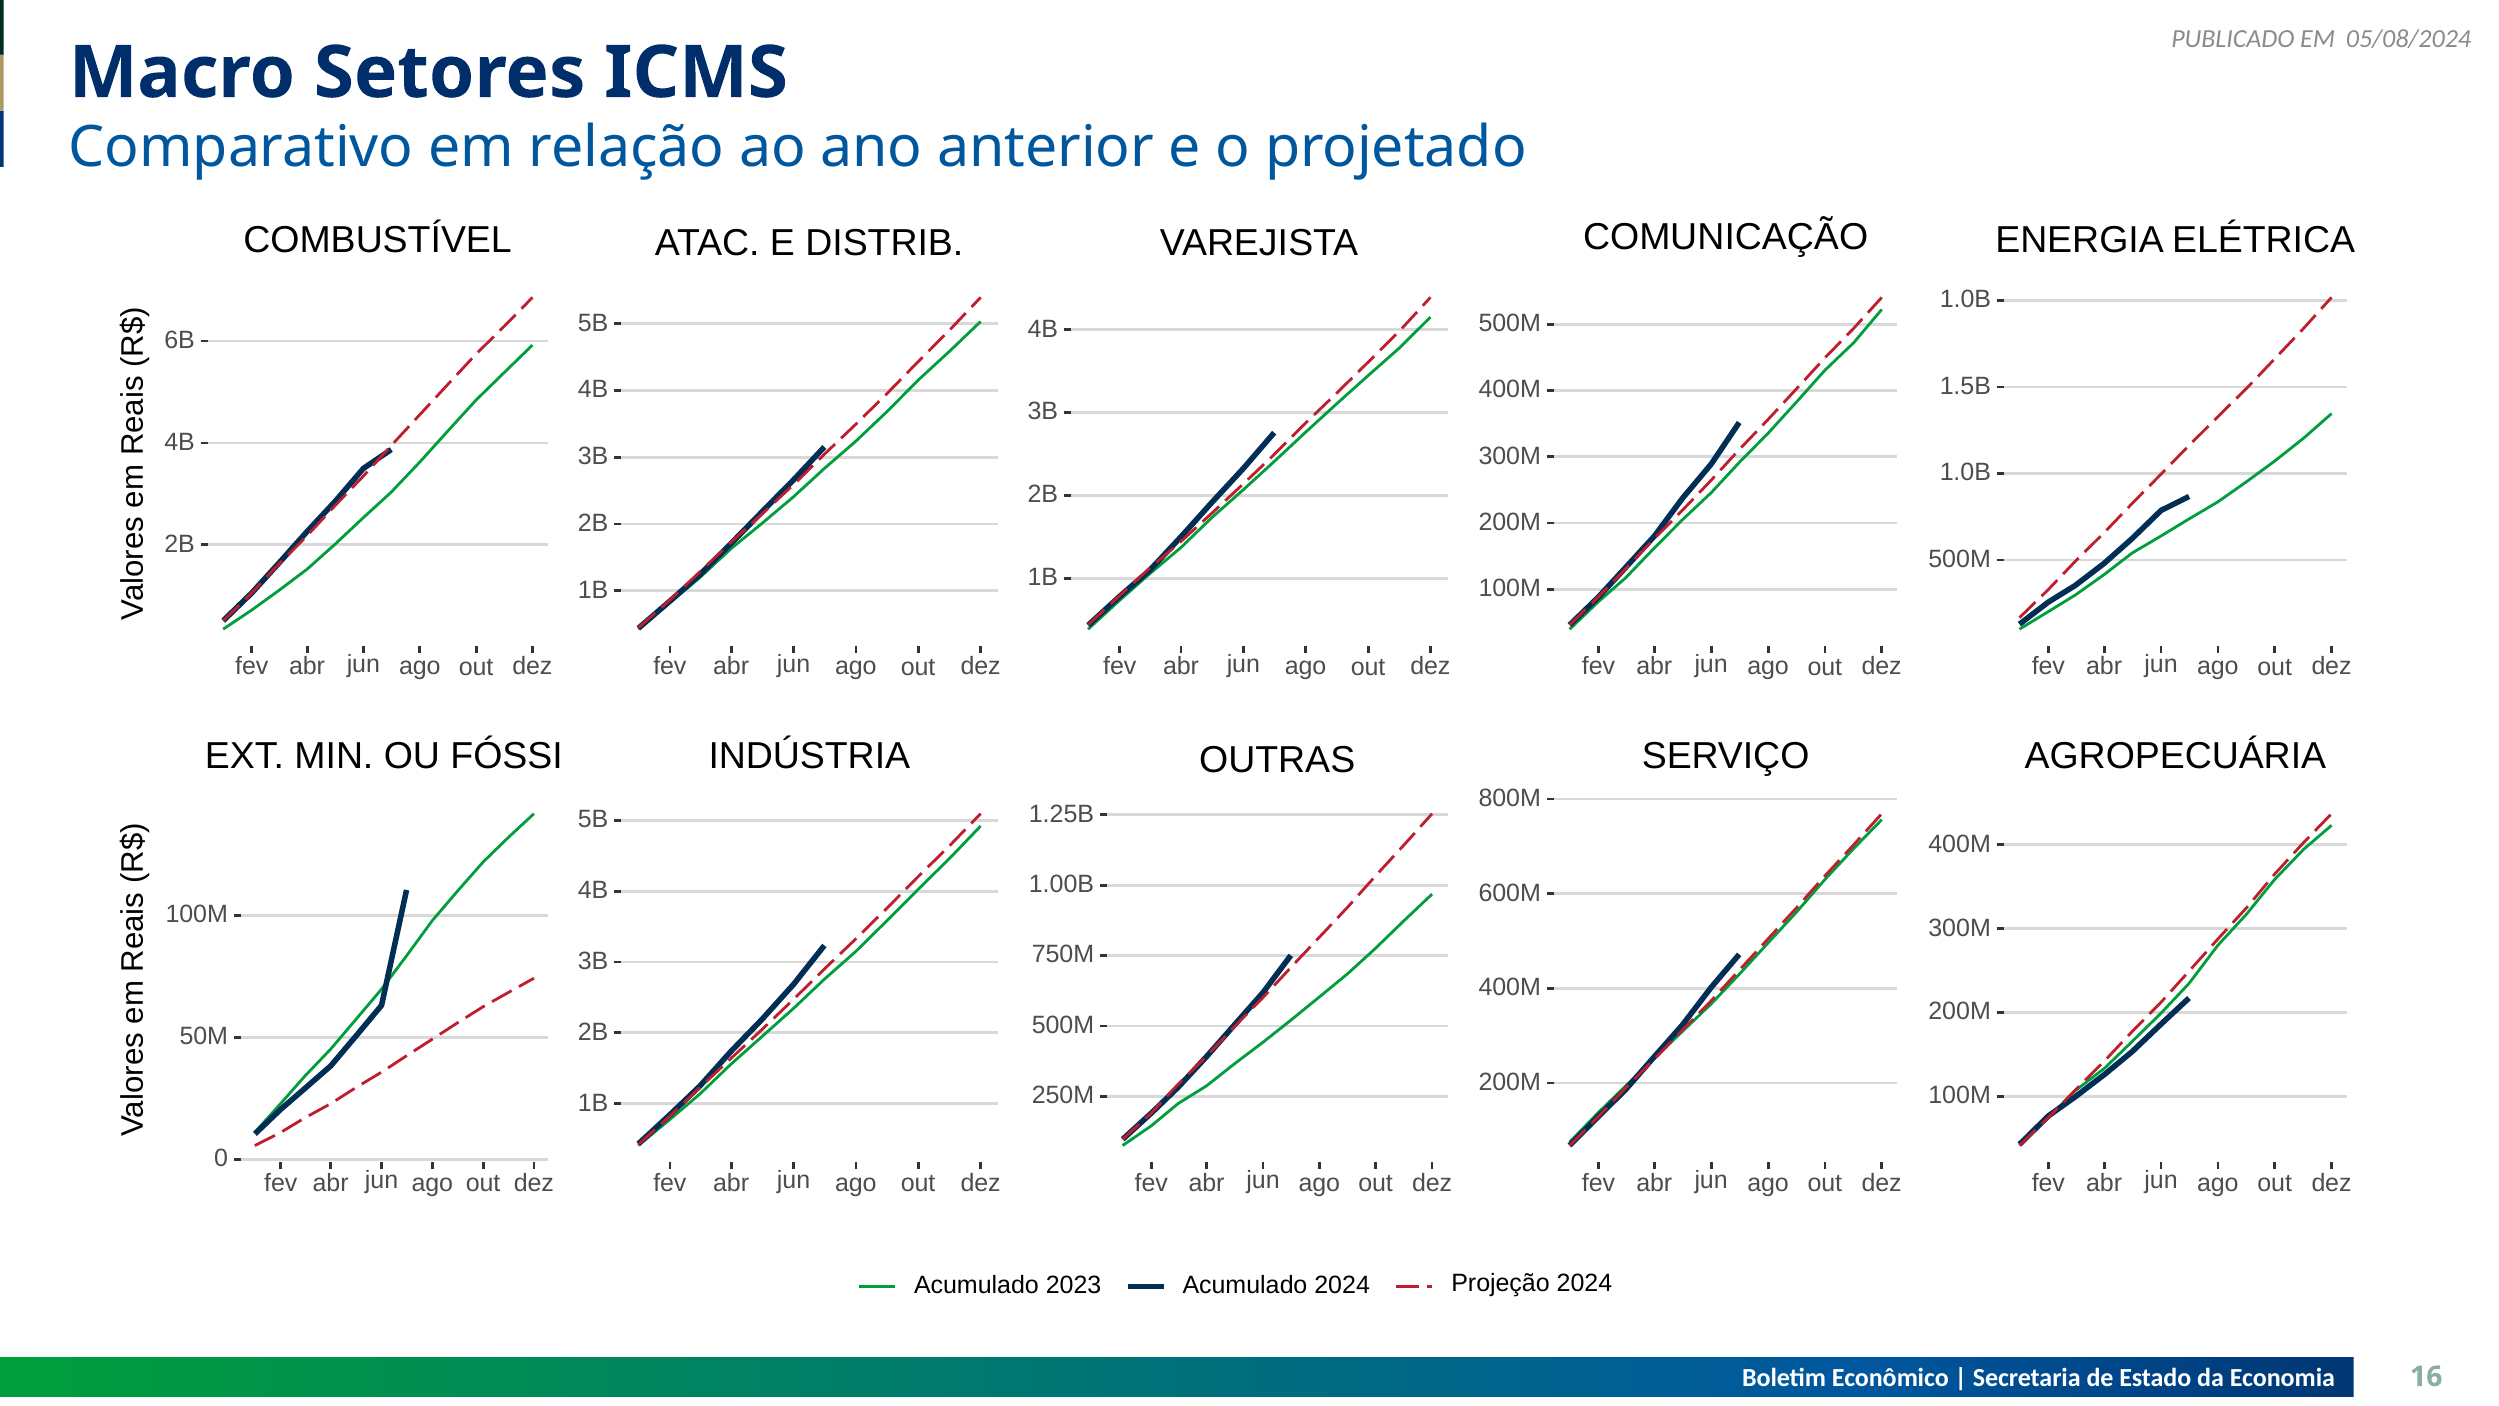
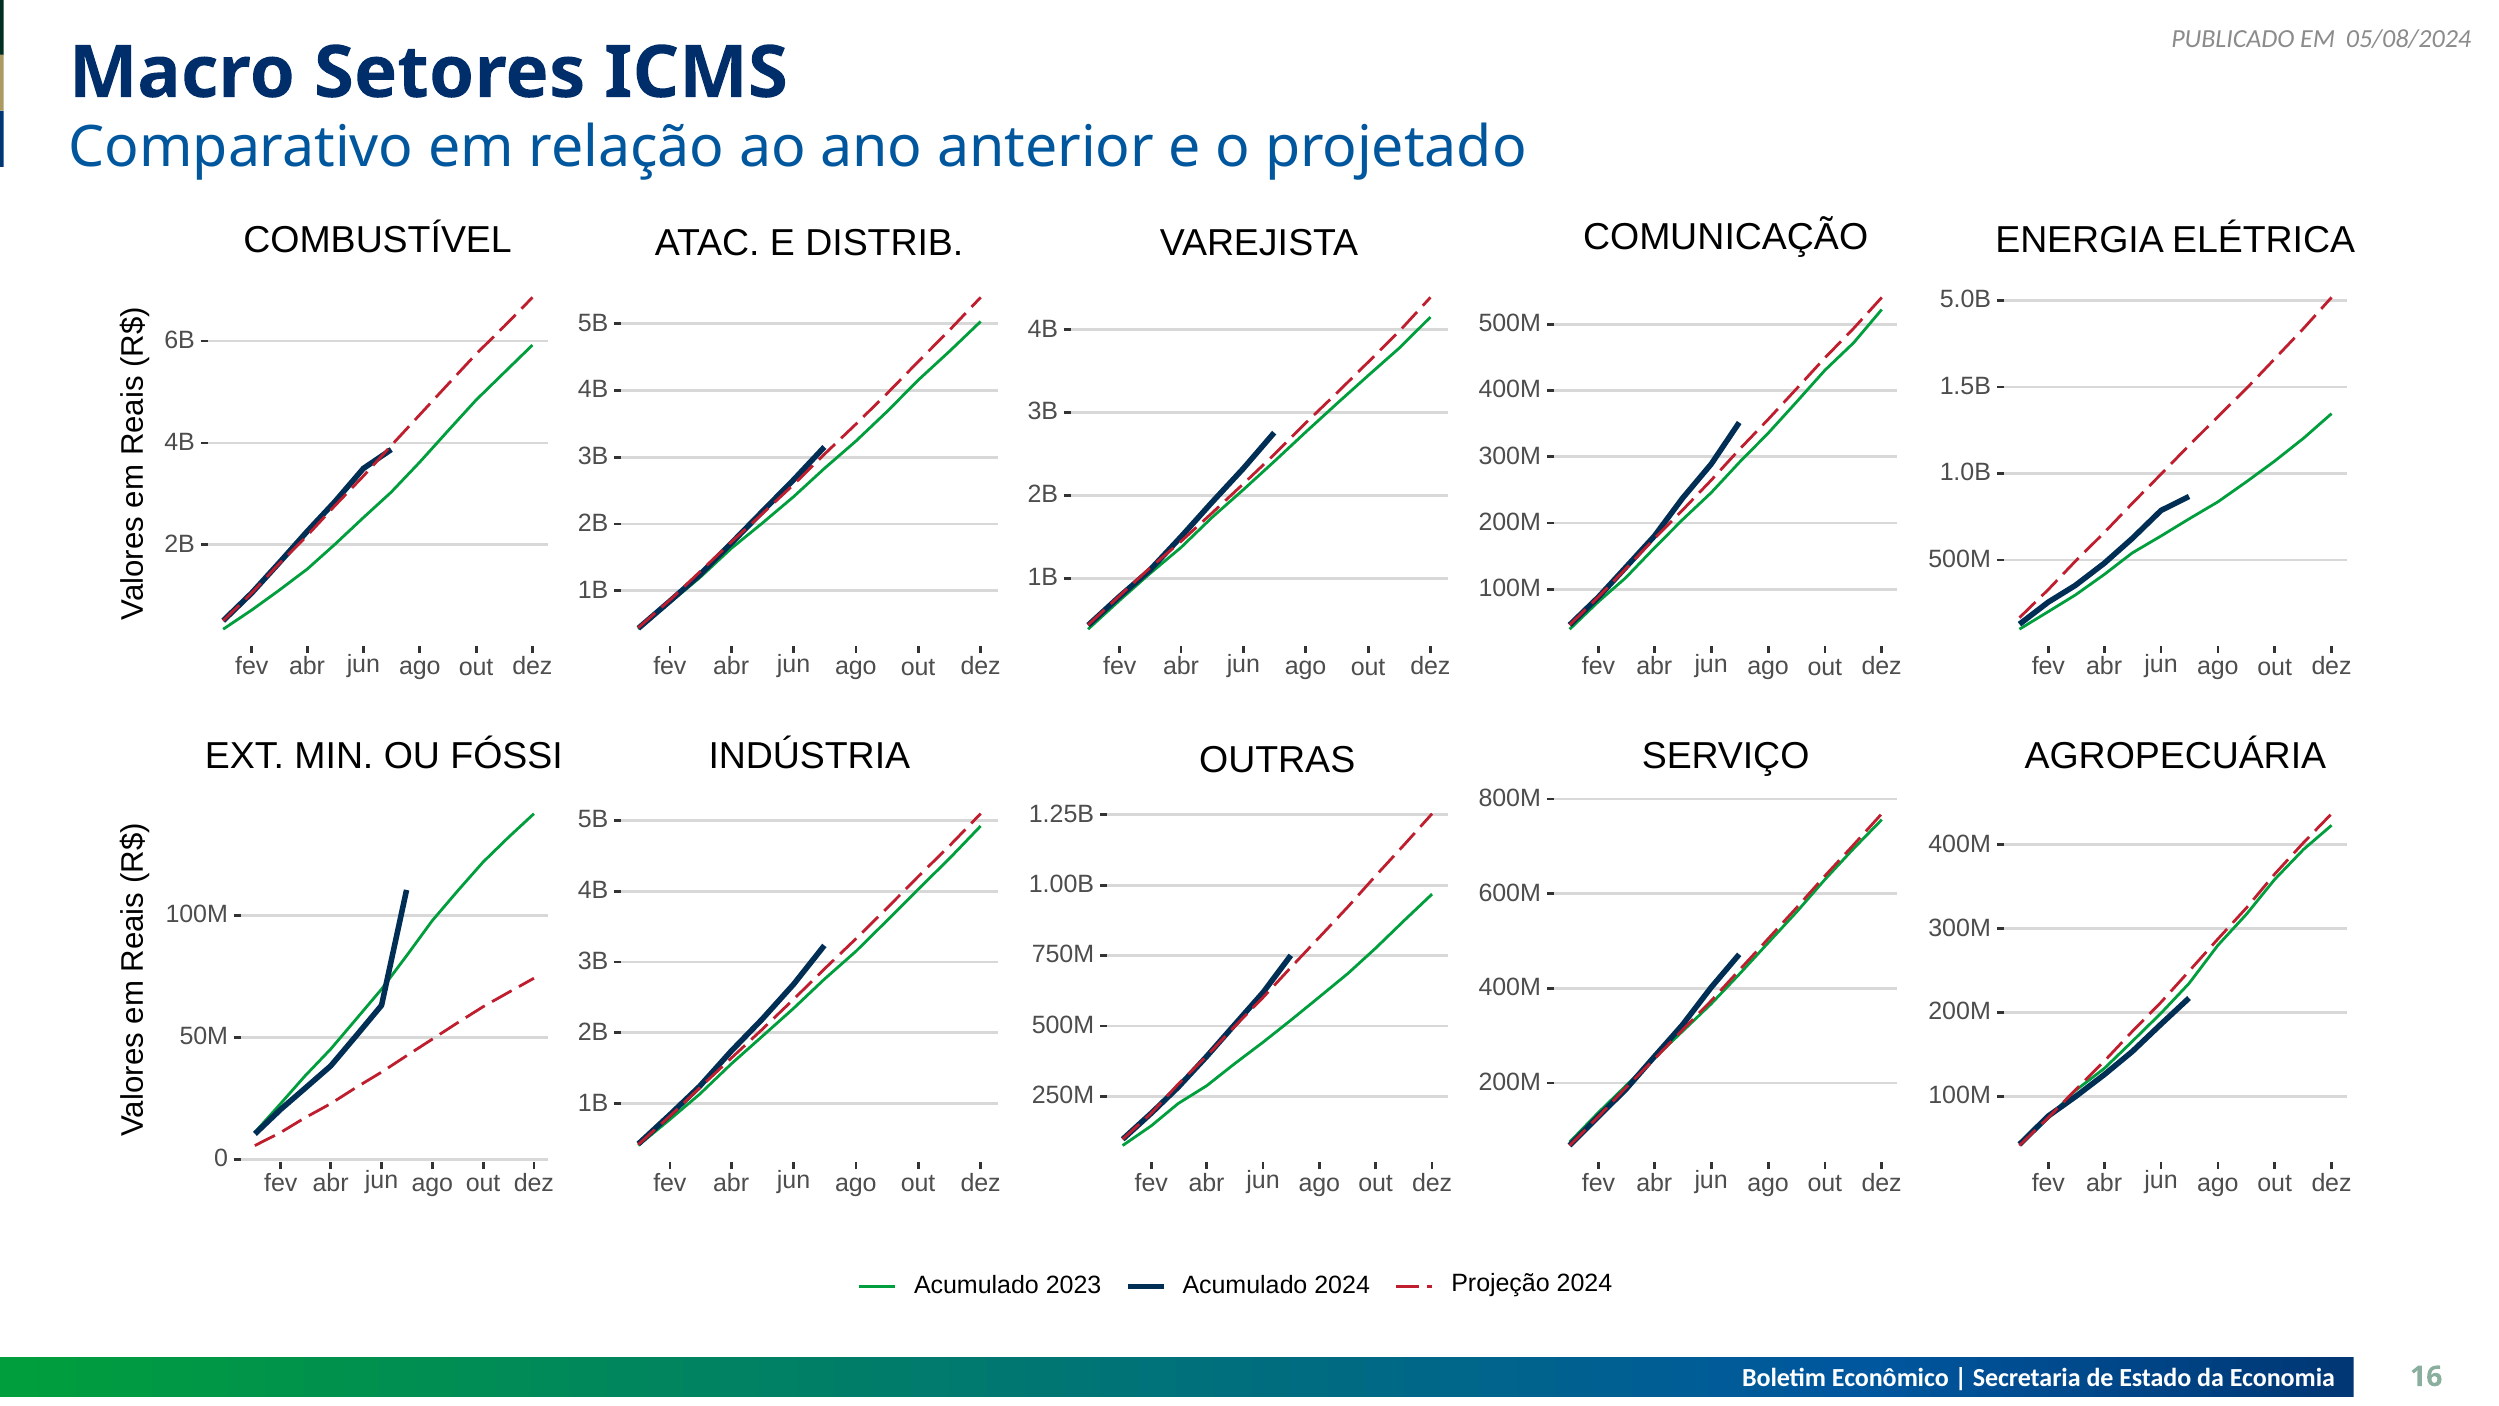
1.0B: 1.0B -> 5.0B (1965, 300)
